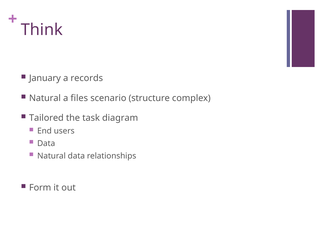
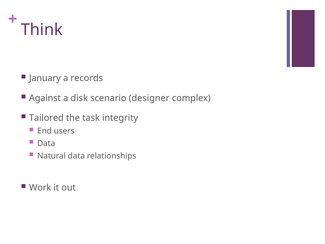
Natural: Natural -> Against (45, 98)
files: files -> disk (79, 98)
structure: structure -> designer (149, 98)
diagram: diagram -> integrity (120, 118)
Form: Form -> Work (40, 188)
